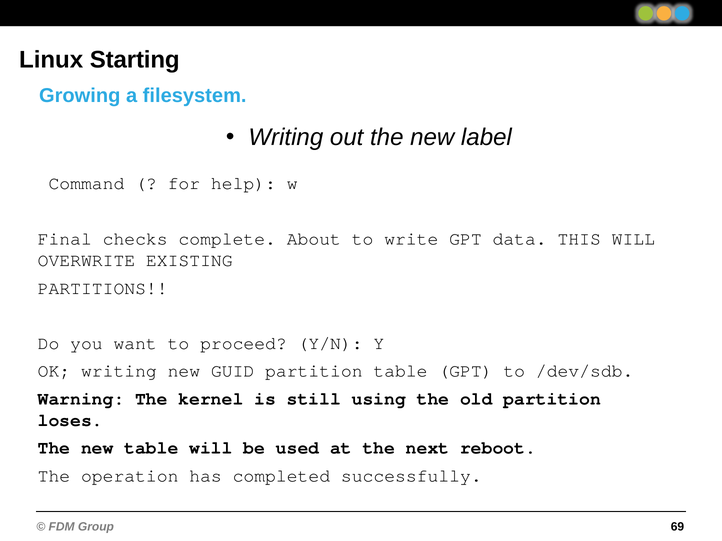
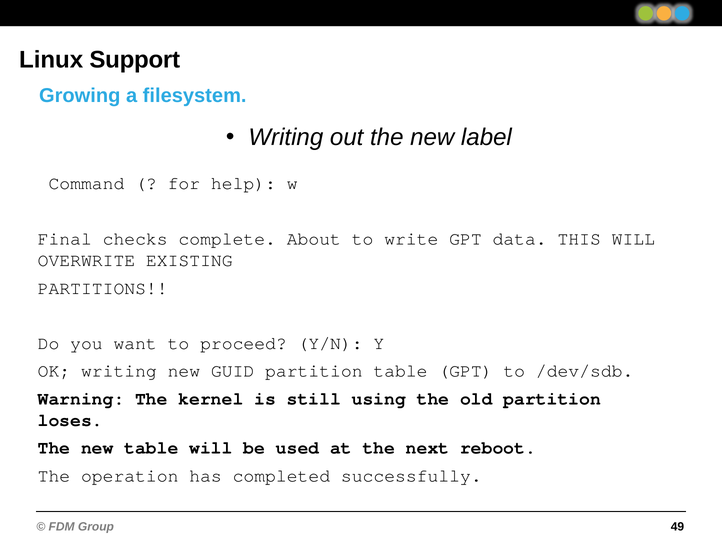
Starting: Starting -> Support (135, 60)
69: 69 -> 49 (678, 527)
